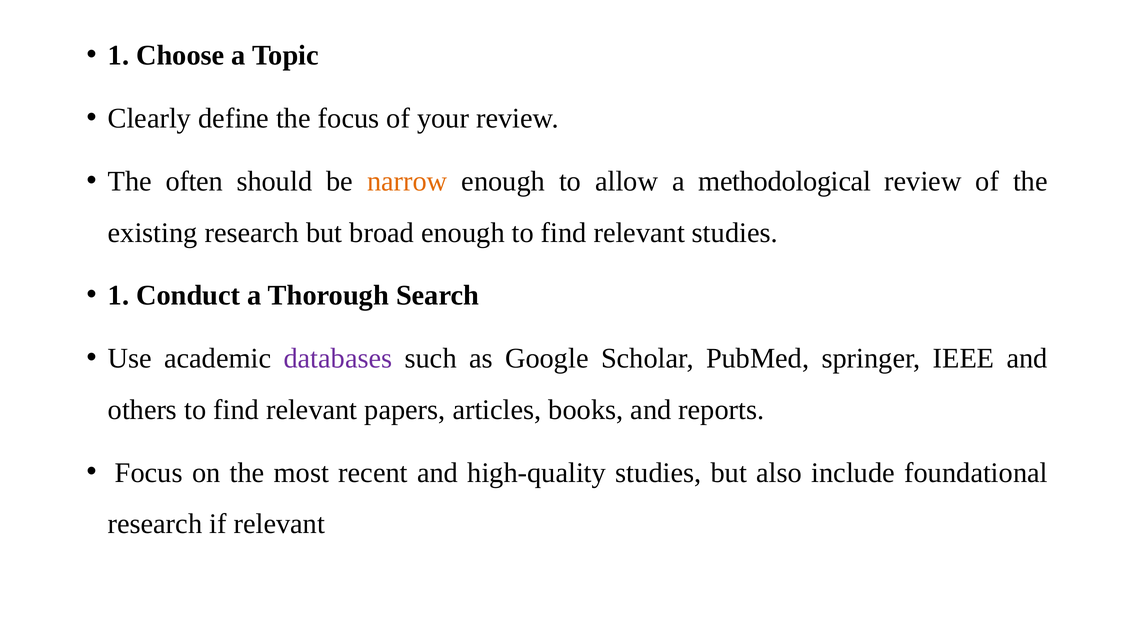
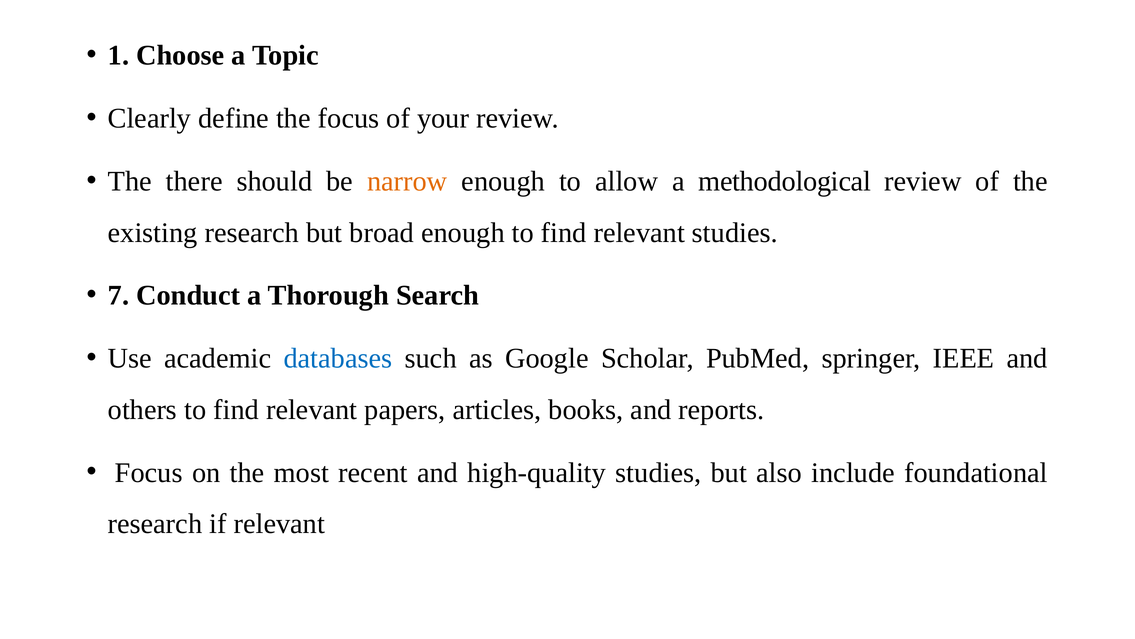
often: often -> there (194, 181)
1: 1 -> 7 (118, 295)
databases colour: purple -> blue (338, 358)
